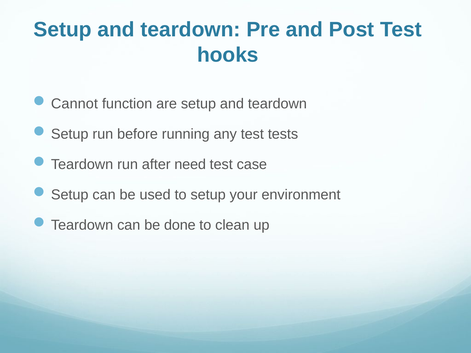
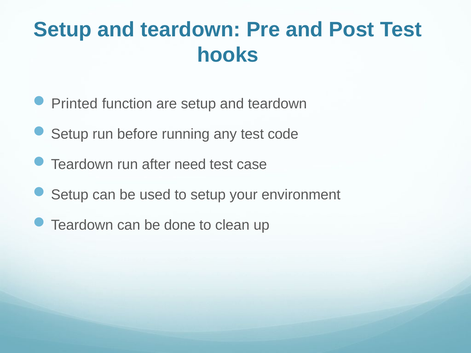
Cannot: Cannot -> Printed (74, 104)
tests: tests -> code (283, 134)
